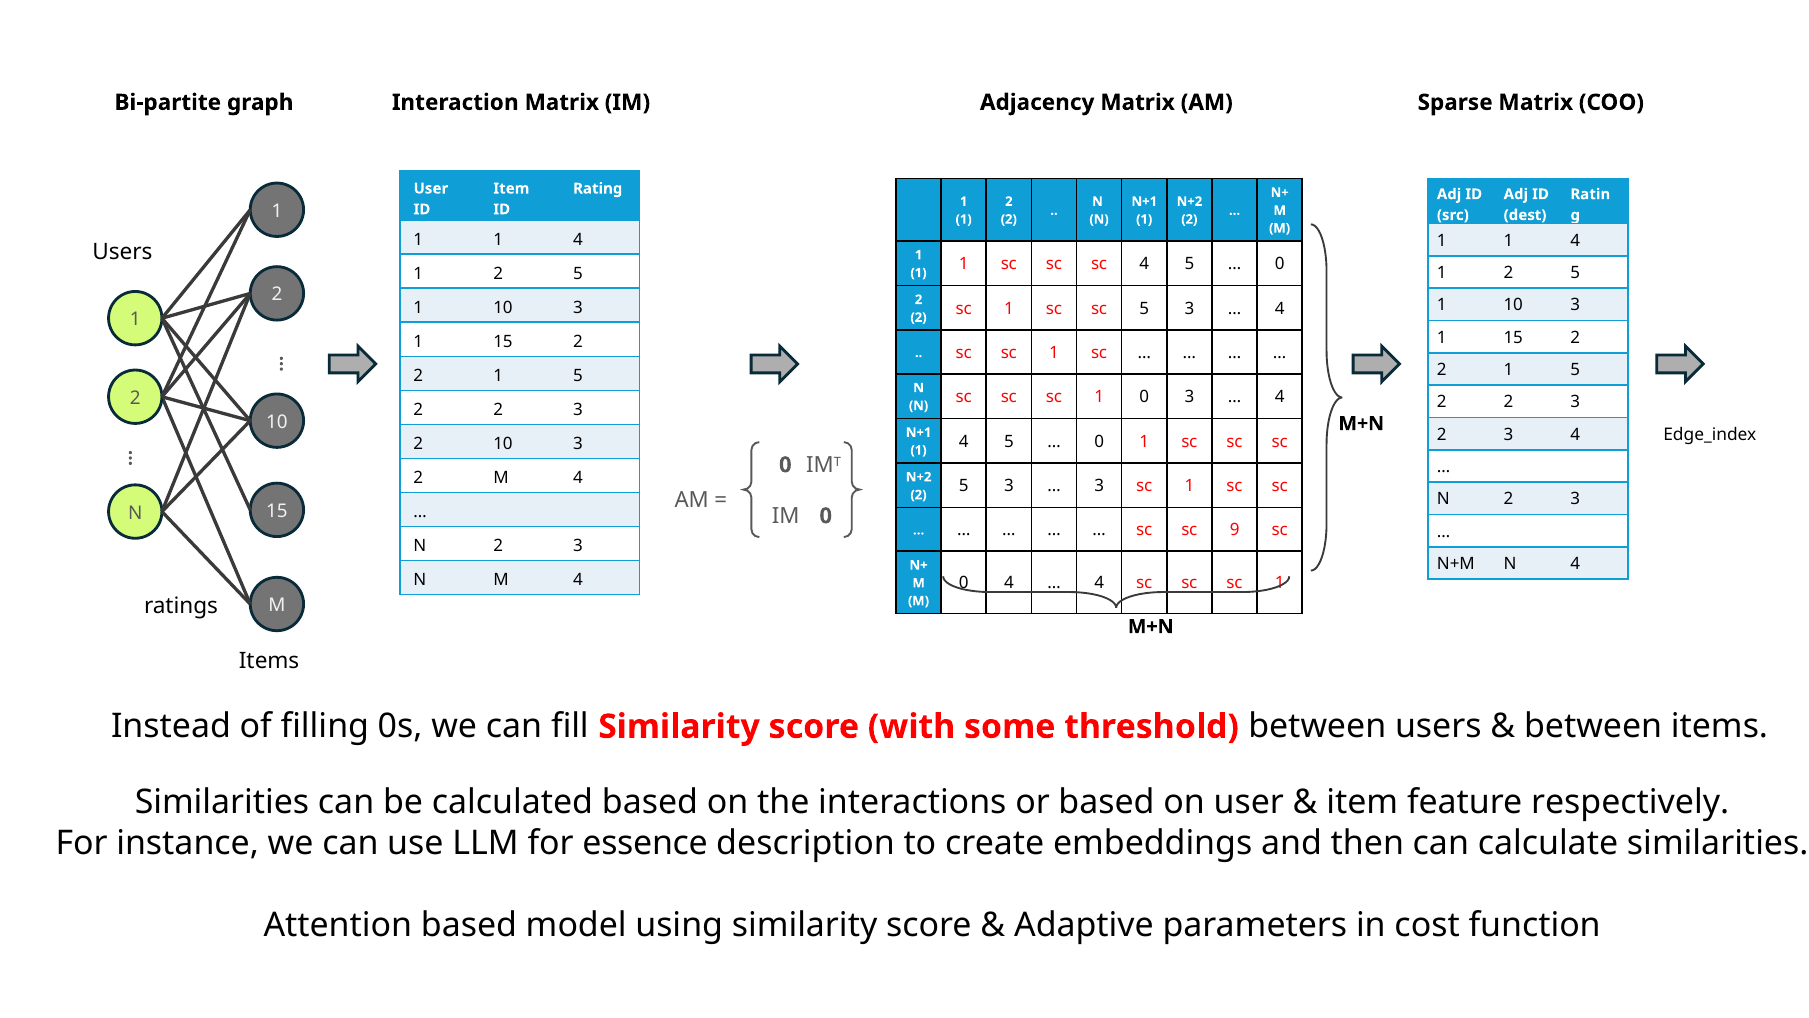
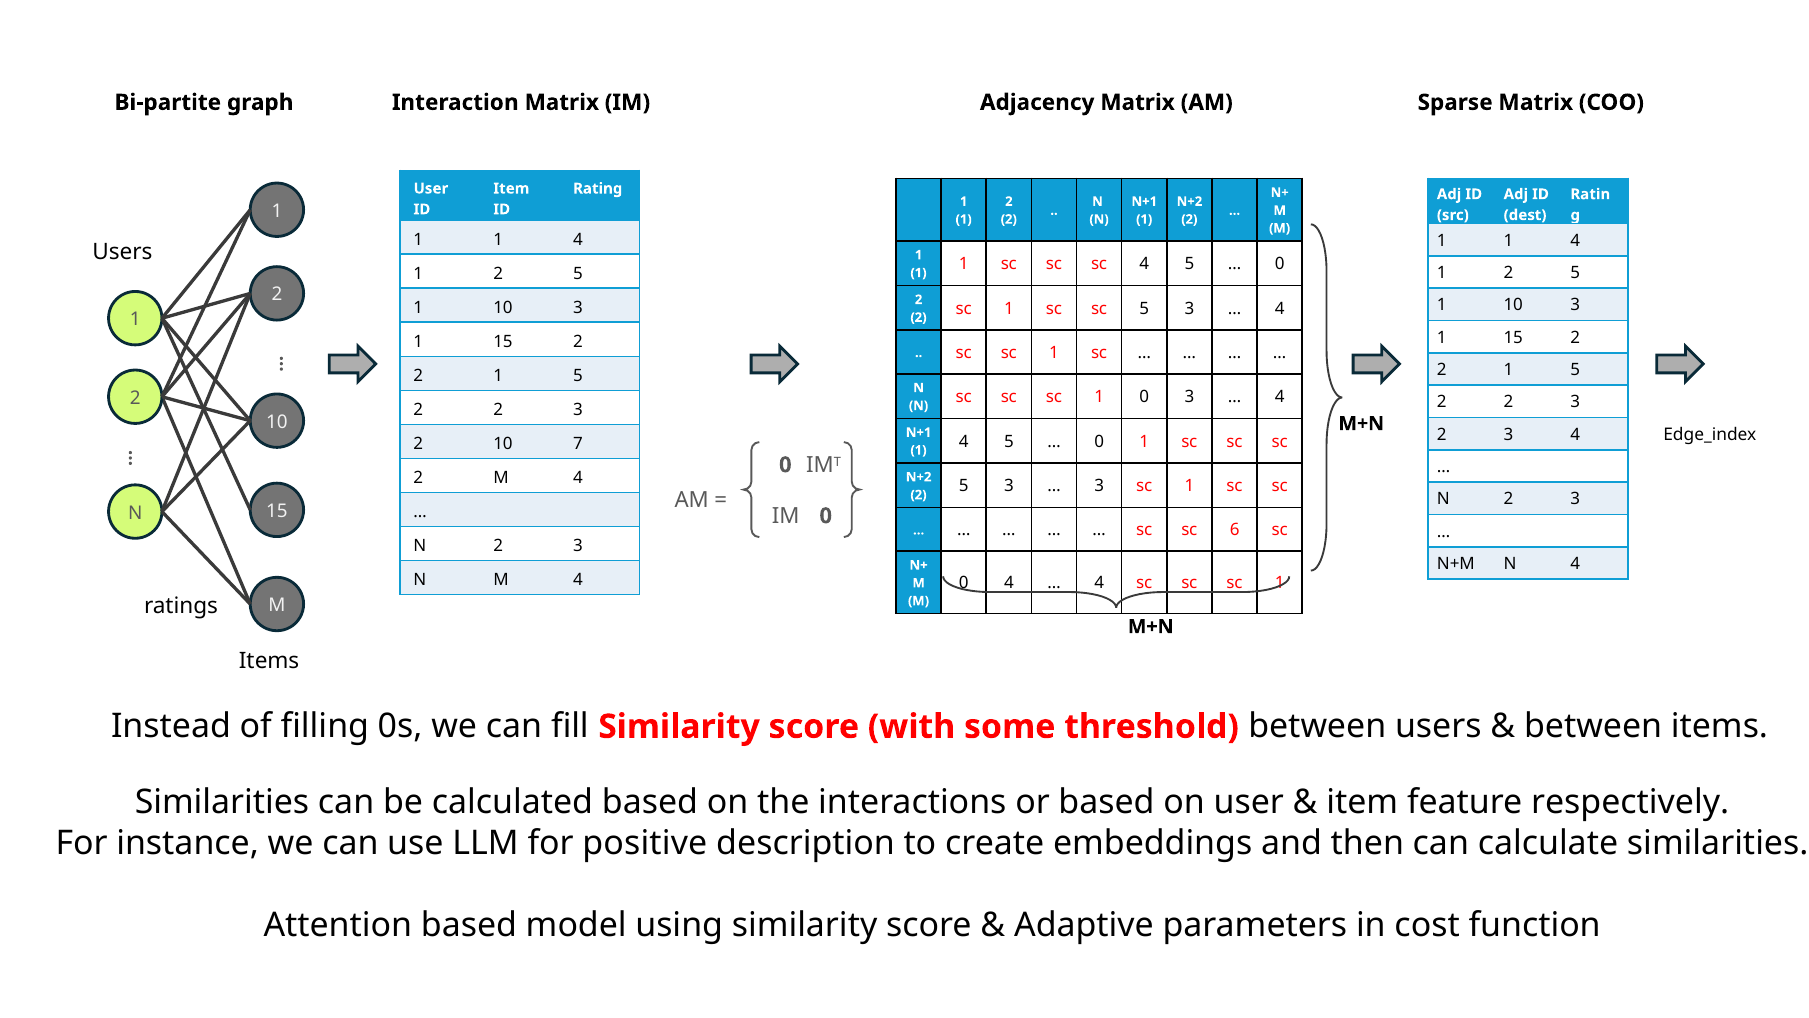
2 10 3: 3 -> 7 (578, 444)
9: 9 -> 6 (1235, 530)
essence: essence -> positive (645, 843)
